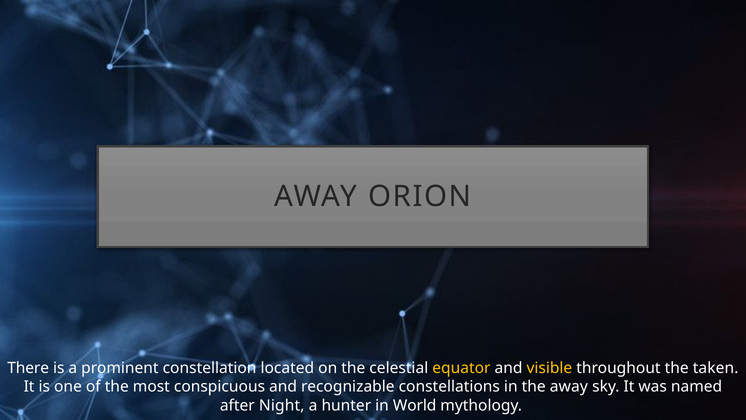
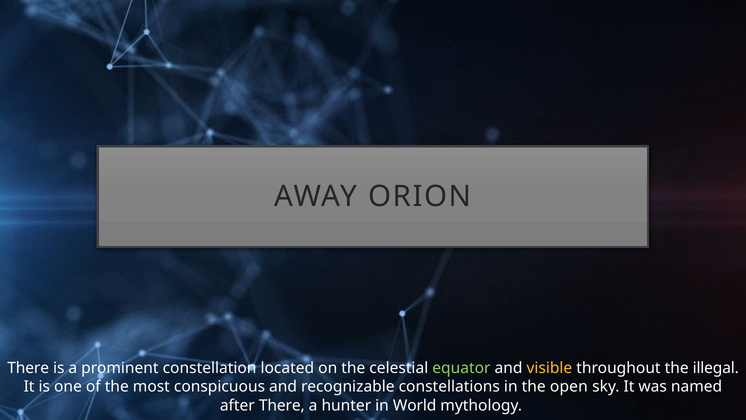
equator colour: yellow -> light green (461, 368)
taken: taken -> illegal (716, 368)
the away: away -> open (569, 386)
after Night: Night -> There (282, 405)
